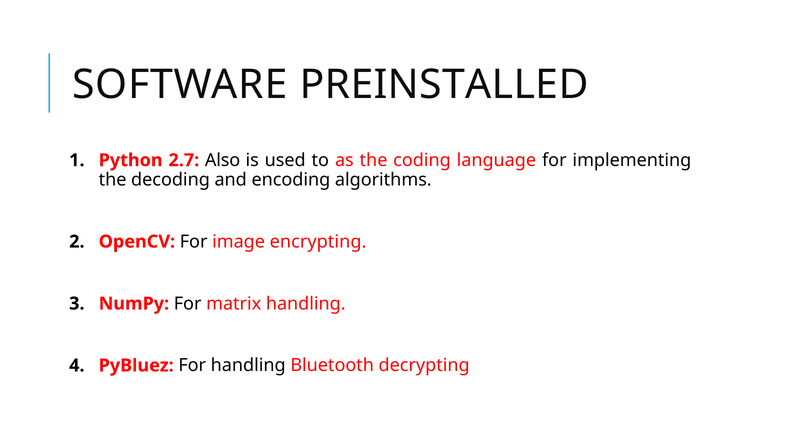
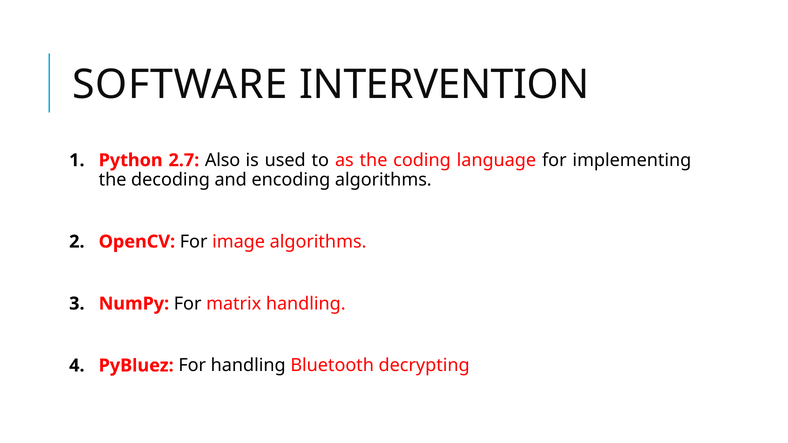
PREINSTALLED: PREINSTALLED -> INTERVENTION (444, 85)
image encrypting: encrypting -> algorithms (318, 242)
